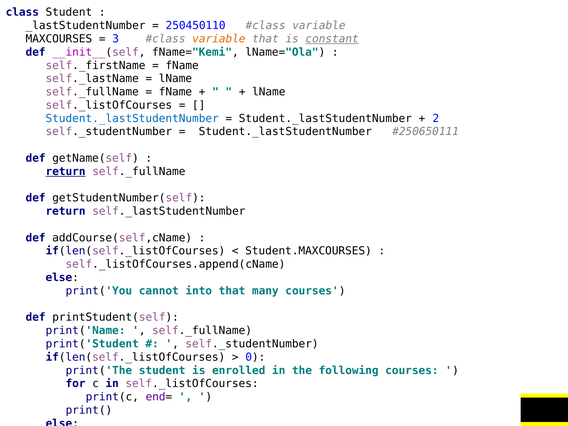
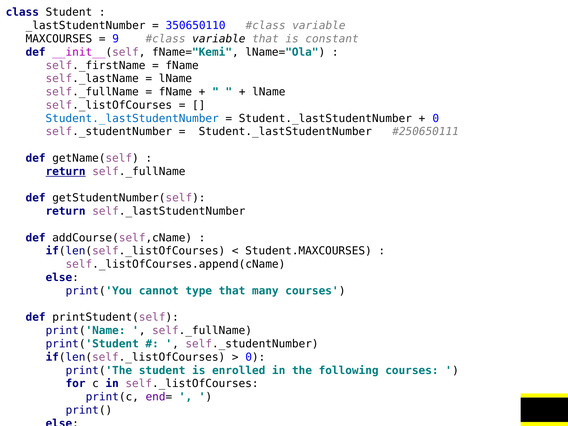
250450110: 250450110 -> 350650110 (196, 26)
3: 3 -> 9 (116, 39)
variable colour: orange -> black (219, 39)
constant underline: present -> none (332, 39)
2: 2 -> 0 (436, 118)
into: into -> type (199, 291)
